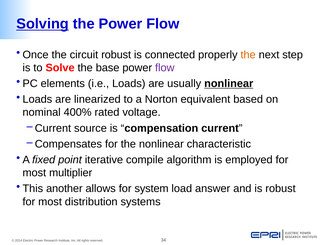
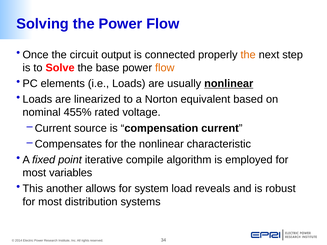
Solving underline: present -> none (43, 24)
circuit robust: robust -> output (116, 55)
flow colour: purple -> orange (165, 68)
400%: 400% -> 455% (78, 112)
multiplier: multiplier -> variables (71, 173)
answer: answer -> reveals (213, 189)
